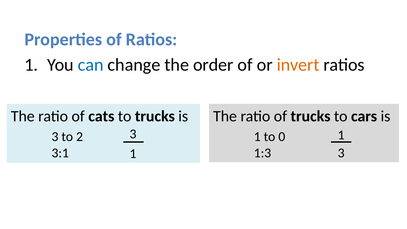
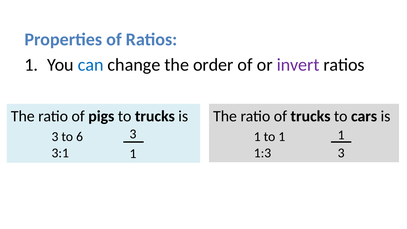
invert colour: orange -> purple (298, 65)
cats: cats -> pigs (101, 116)
2: 2 -> 6 (80, 137)
to 0: 0 -> 1 (282, 137)
